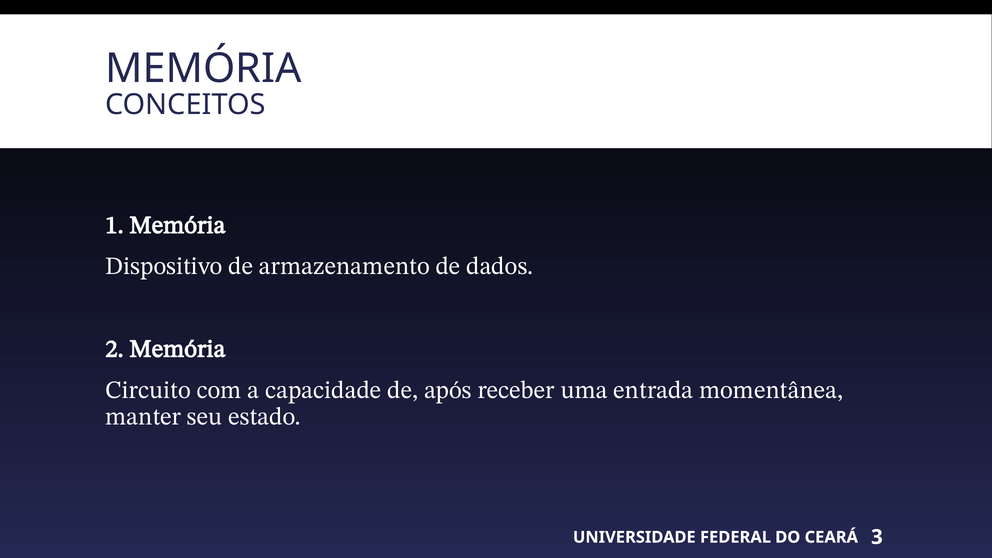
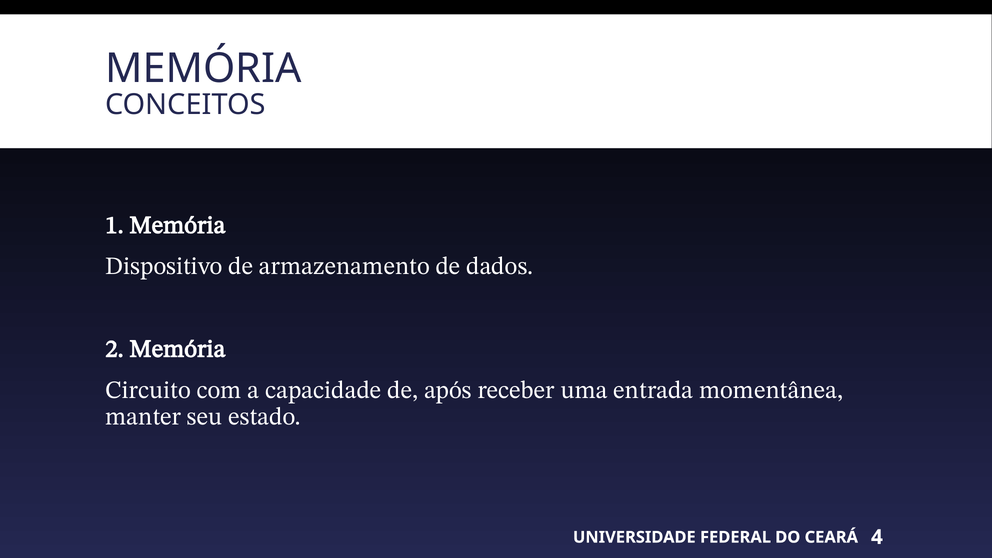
3: 3 -> 4 (877, 537)
